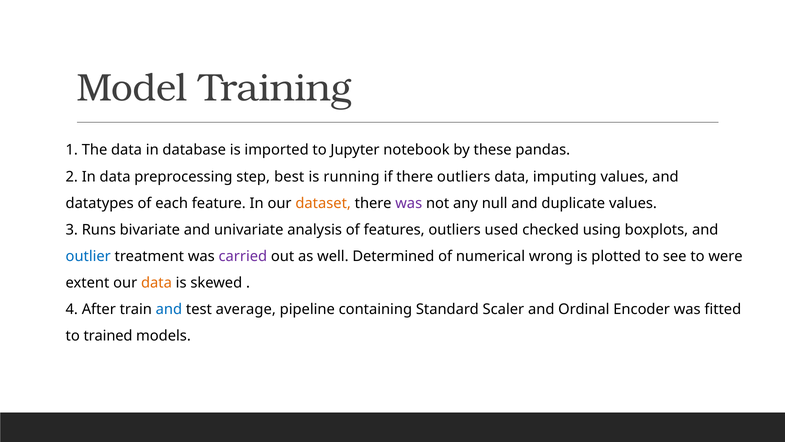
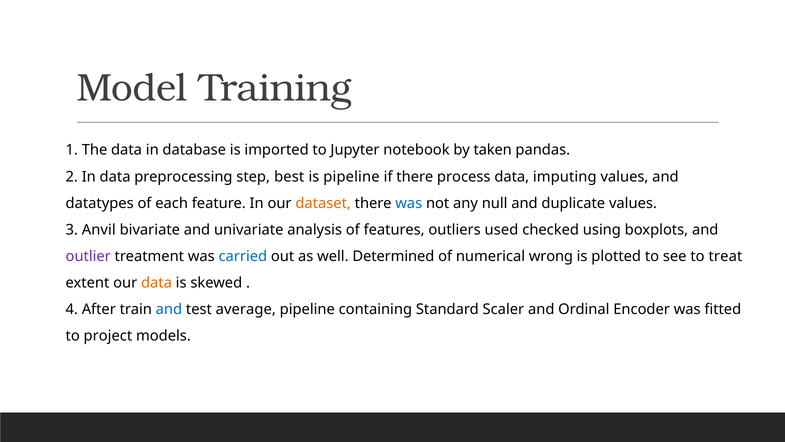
these: these -> taken (493, 150)
is running: running -> pipeline (351, 176)
there outliers: outliers -> process (464, 176)
was colour: purple -> blue (409, 203)
Runs: Runs -> Anvil (99, 229)
outlier colour: blue -> purple (88, 256)
carried colour: purple -> blue (243, 256)
were: were -> treat (725, 256)
trained: trained -> project (108, 335)
